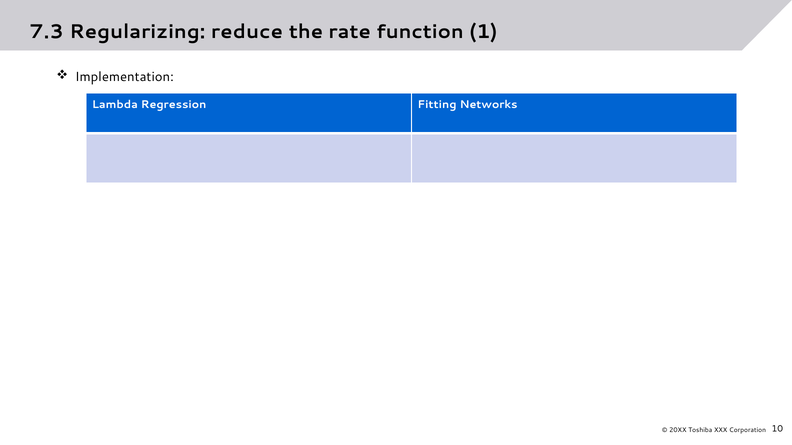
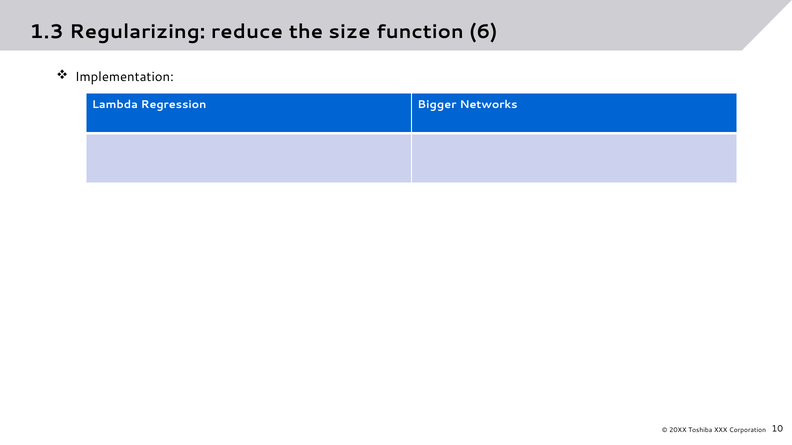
7.3: 7.3 -> 1.3 (47, 32)
rate: rate -> size (350, 32)
1: 1 -> 6 (483, 32)
Fitting: Fitting -> Bigger (437, 105)
